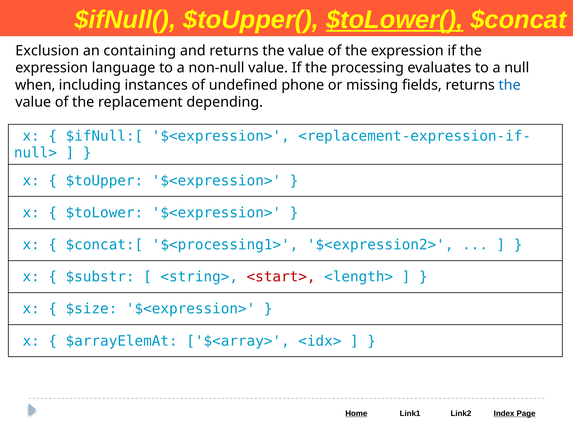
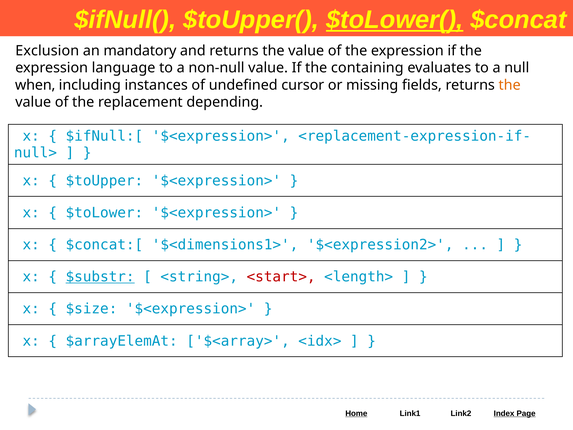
containing: containing -> mandatory (140, 51)
processing: processing -> containing (367, 68)
phone: phone -> cursor (303, 85)
the colour: blue -> orange (510, 85)
$<processing1>: $<processing1> -> $<dimensions1> (225, 245)
$substr underline: none -> present (100, 277)
